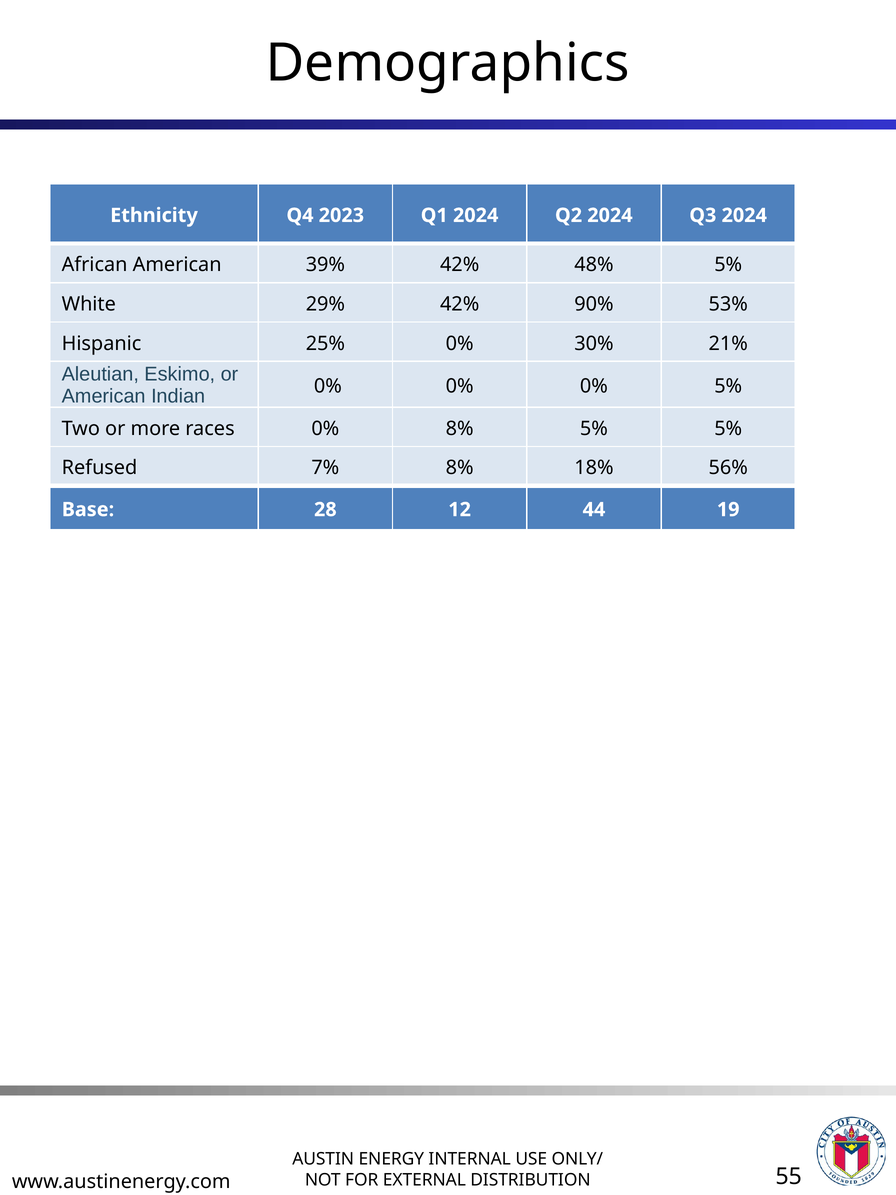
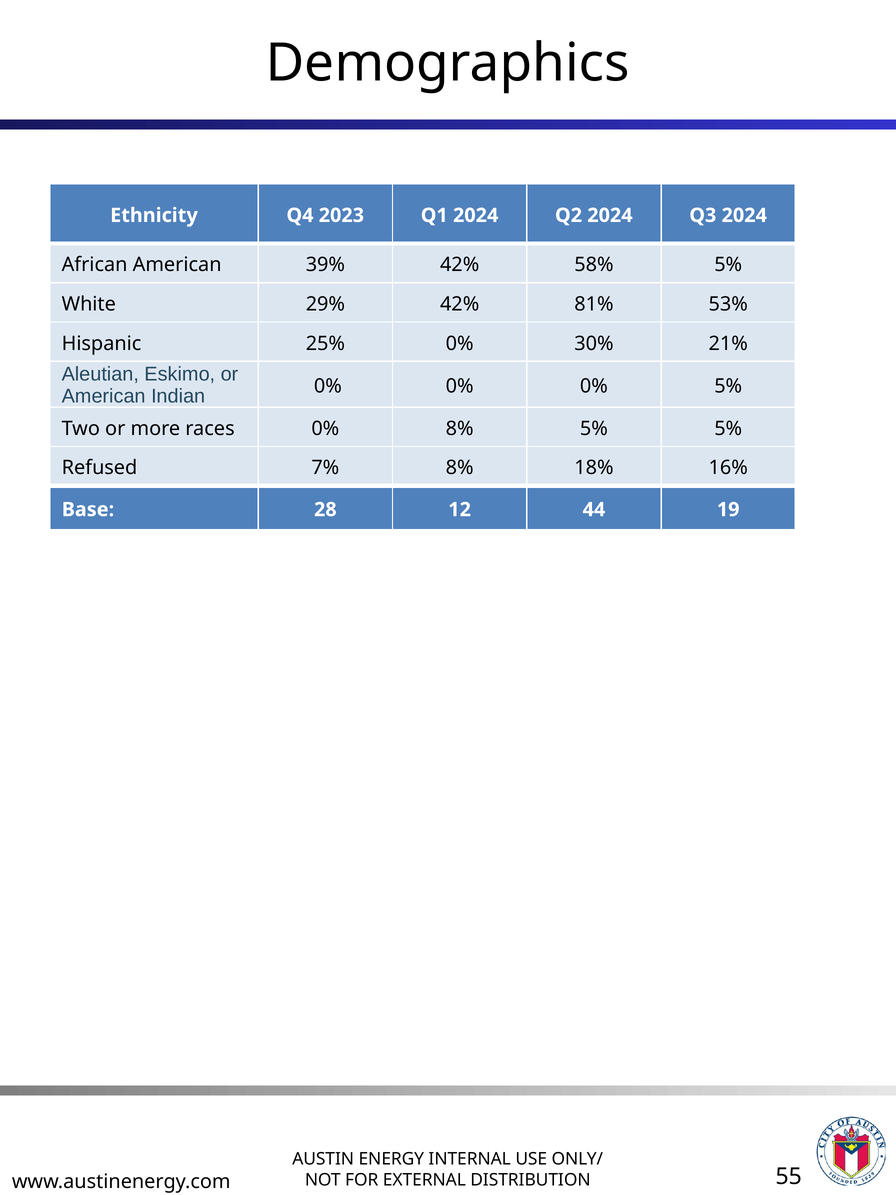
48%: 48% -> 58% (594, 265)
90%: 90% -> 81% (594, 304)
56%: 56% -> 16% (728, 468)
